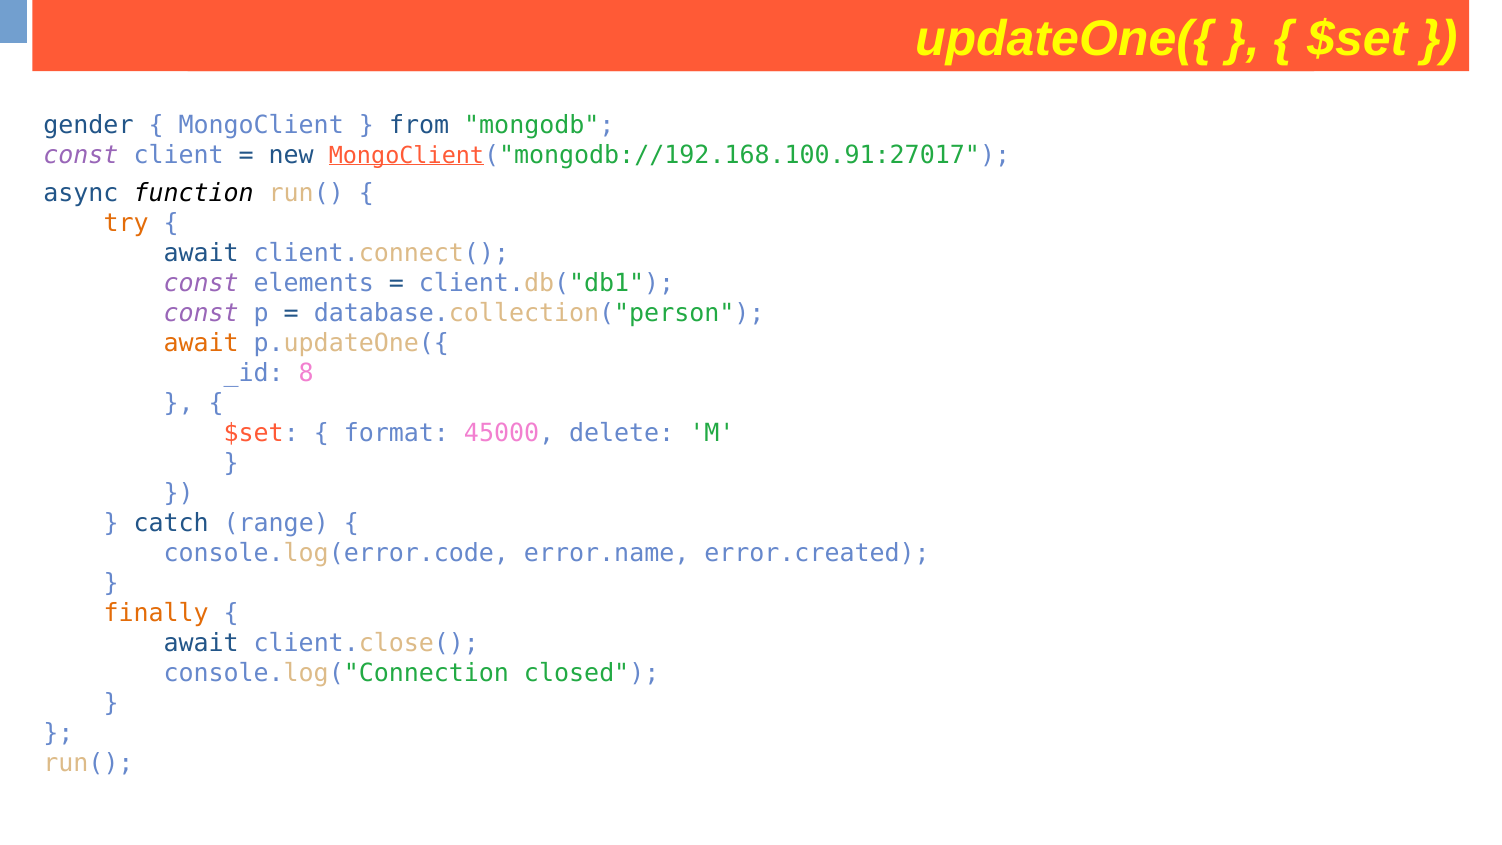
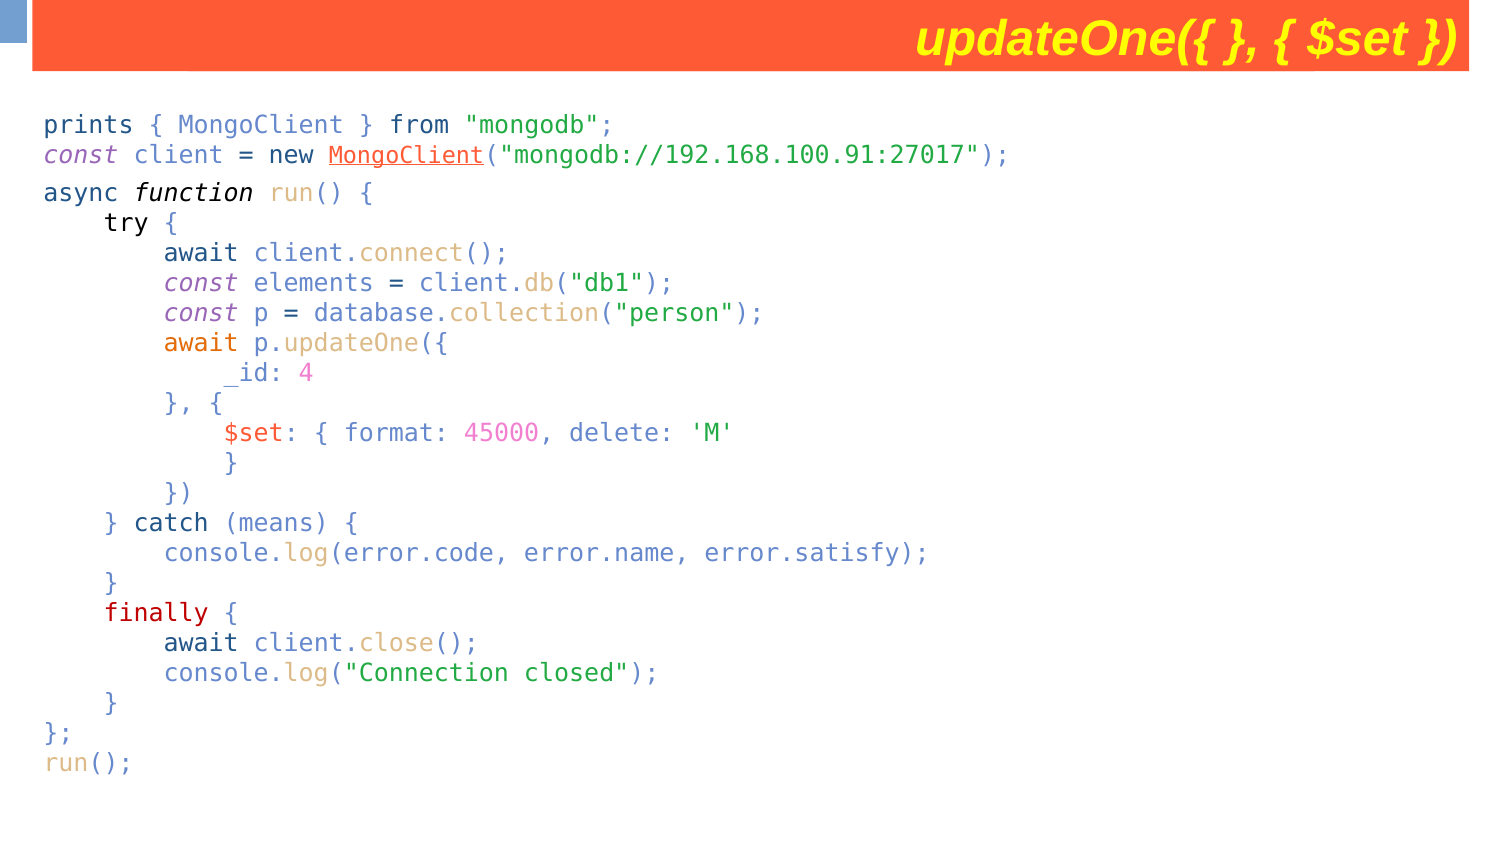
gender: gender -> prints (88, 125)
try colour: orange -> black (126, 223)
8: 8 -> 4 (306, 373)
range: range -> means (276, 523)
error.created: error.created -> error.satisfy (817, 553)
finally colour: orange -> red (156, 613)
